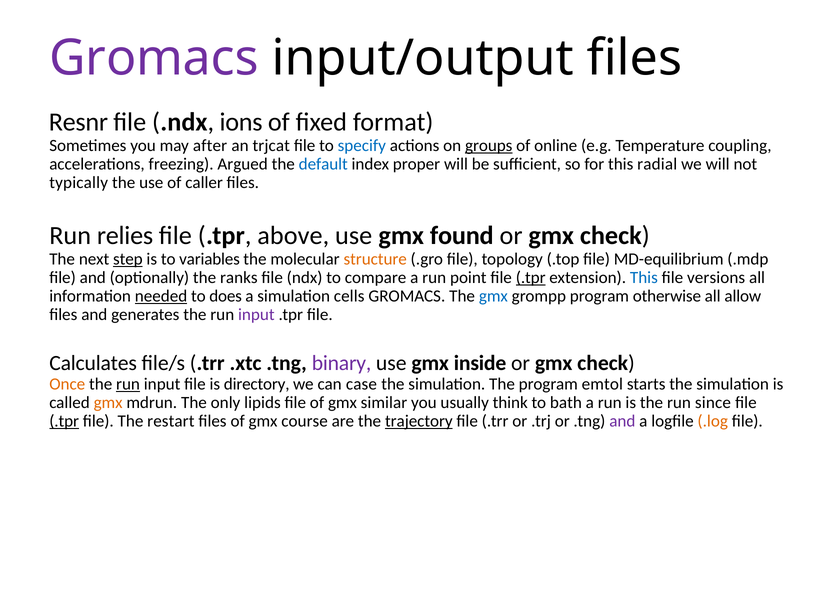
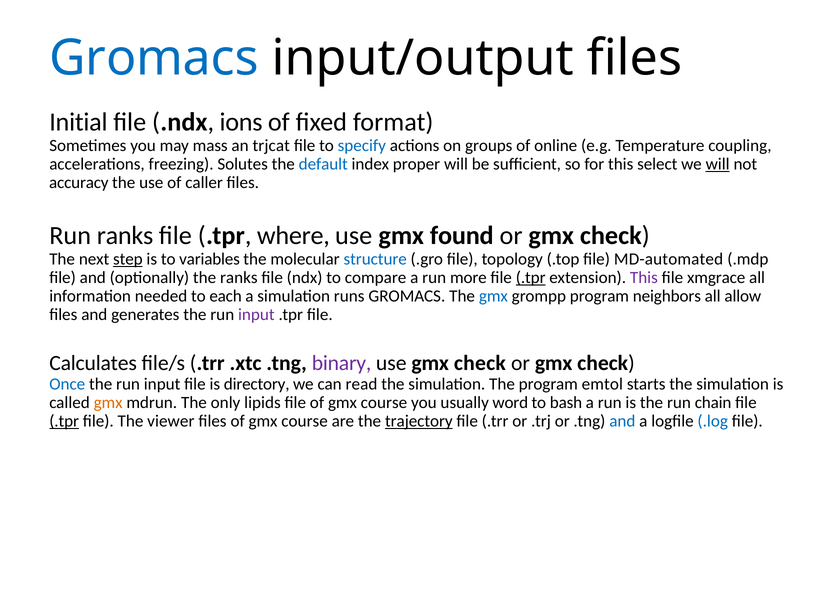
Gromacs colour: purple -> blue (154, 58)
Resnr: Resnr -> Initial (78, 122)
after: after -> mass (210, 145)
groups underline: present -> none (489, 145)
Argued: Argued -> Solutes (243, 164)
radial: radial -> select (657, 164)
will underline: none -> present (718, 164)
typically: typically -> accuracy (79, 182)
Run relies: relies -> ranks (125, 236)
above: above -> where (293, 236)
structure colour: orange -> blue (375, 259)
MD-equilibrium: MD-equilibrium -> MD-automated (669, 259)
point: point -> more (468, 278)
This colour: blue -> purple (644, 278)
versions: versions -> xmgrace (716, 278)
needed underline: present -> none (161, 296)
does: does -> each (226, 296)
cells: cells -> runs (349, 296)
otherwise: otherwise -> neighbors (667, 296)
use gmx inside: inside -> check (480, 363)
Once colour: orange -> blue (67, 384)
run underline: present -> none (128, 384)
case: case -> read (361, 384)
file of gmx similar: similar -> course (384, 402)
think: think -> word (510, 402)
bath: bath -> bash (566, 402)
since: since -> chain (713, 402)
restart: restart -> viewer (171, 421)
and colour: purple -> blue (622, 421)
.log colour: orange -> blue (713, 421)
